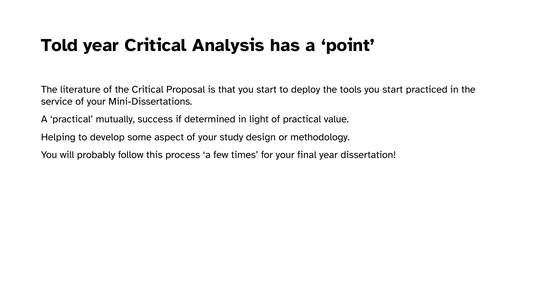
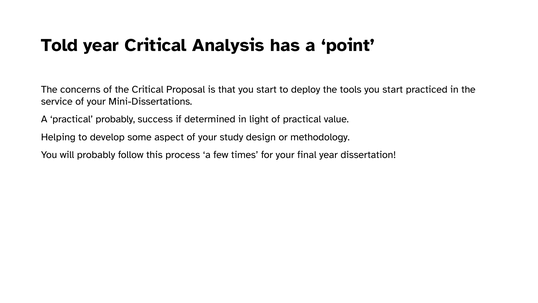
literature: literature -> concerns (80, 89)
practical mutually: mutually -> probably (115, 119)
